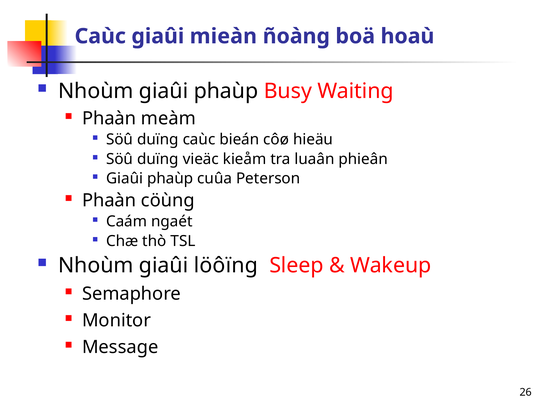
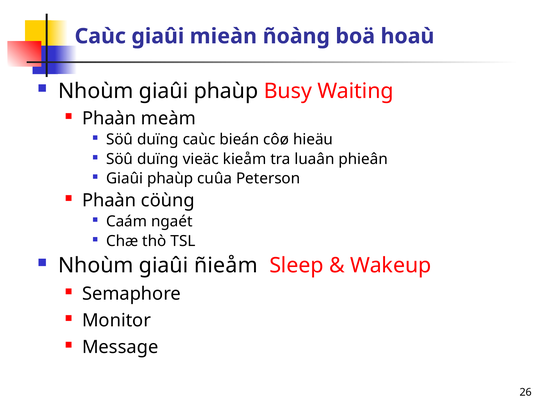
löôïng: löôïng -> ñieåm (226, 265)
